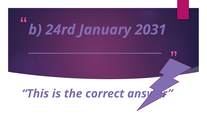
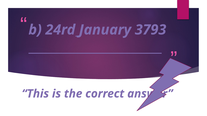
2031: 2031 -> 3793 (151, 30)
